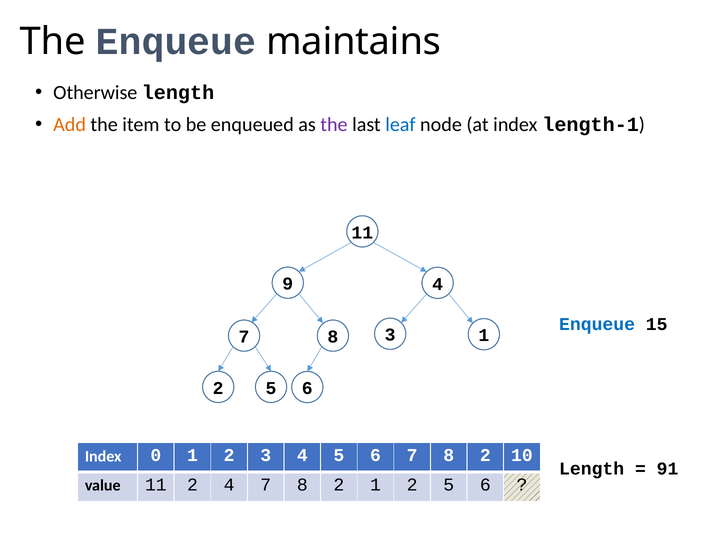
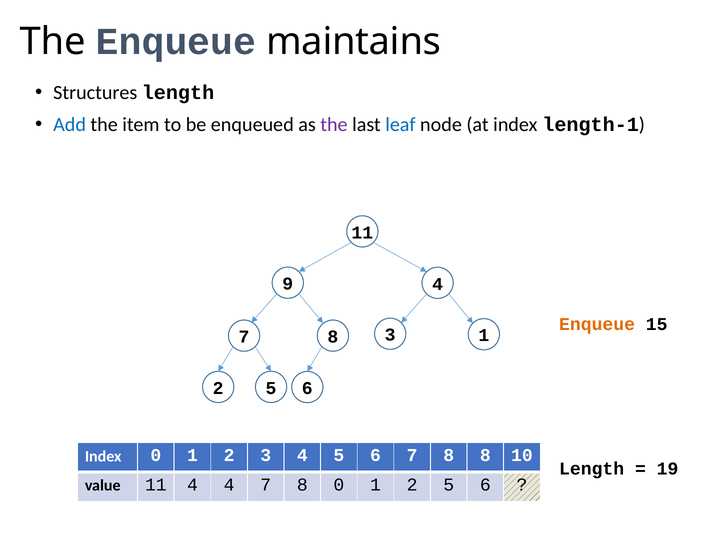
Otherwise: Otherwise -> Structures (95, 93)
Add colour: orange -> blue (70, 124)
Enqueue colour: blue -> orange (597, 324)
6 7 8 2: 2 -> 8 (485, 456)
91: 91 -> 19 (668, 469)
11 2: 2 -> 4 (192, 485)
4 7 8 2: 2 -> 0 (339, 485)
